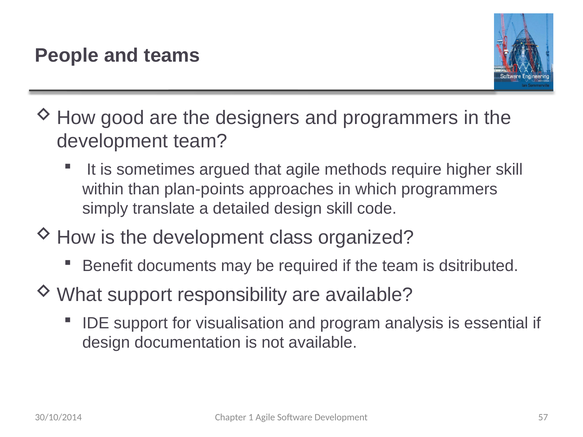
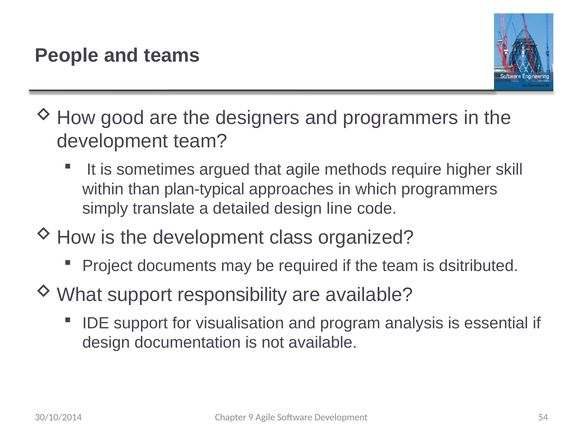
plan-points: plan-points -> plan-typical (204, 189)
design skill: skill -> line (339, 209)
Benefit: Benefit -> Project (107, 266)
1: 1 -> 9 (251, 418)
57: 57 -> 54 (543, 417)
